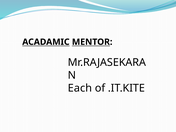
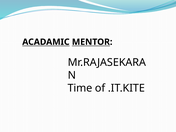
Each: Each -> Time (80, 88)
